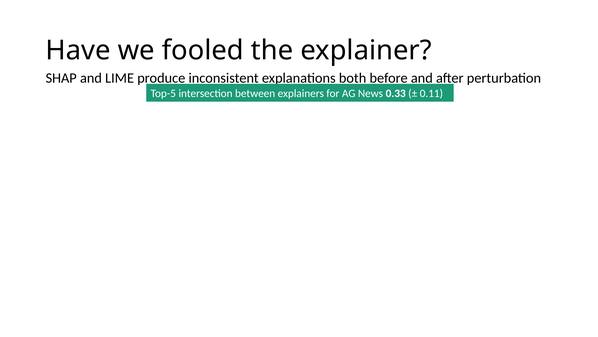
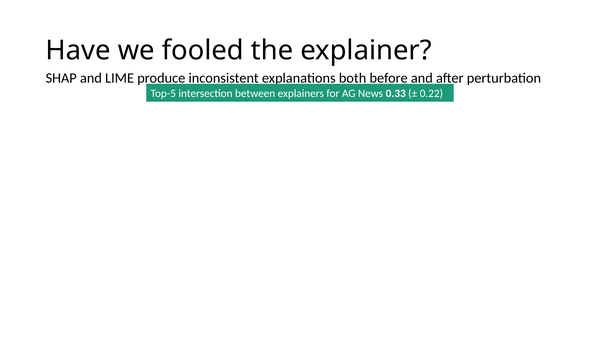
0.11: 0.11 -> 0.22 (431, 93)
